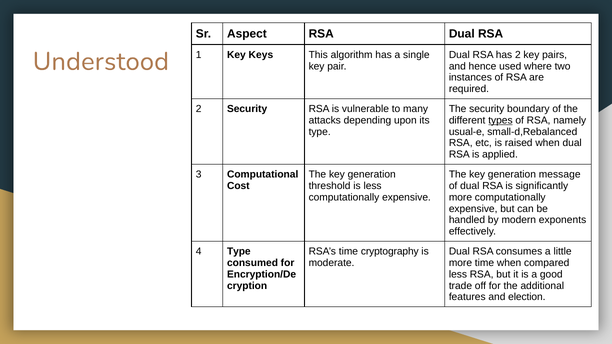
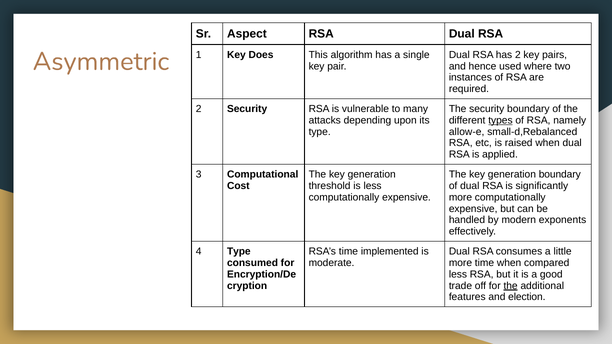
Keys: Keys -> Does (261, 55)
Understood: Understood -> Asymmetric (101, 62)
usual-e: usual-e -> allow-e (467, 132)
generation message: message -> boundary (560, 175)
cryptography: cryptography -> implemented (390, 252)
the underline: none -> present (511, 286)
